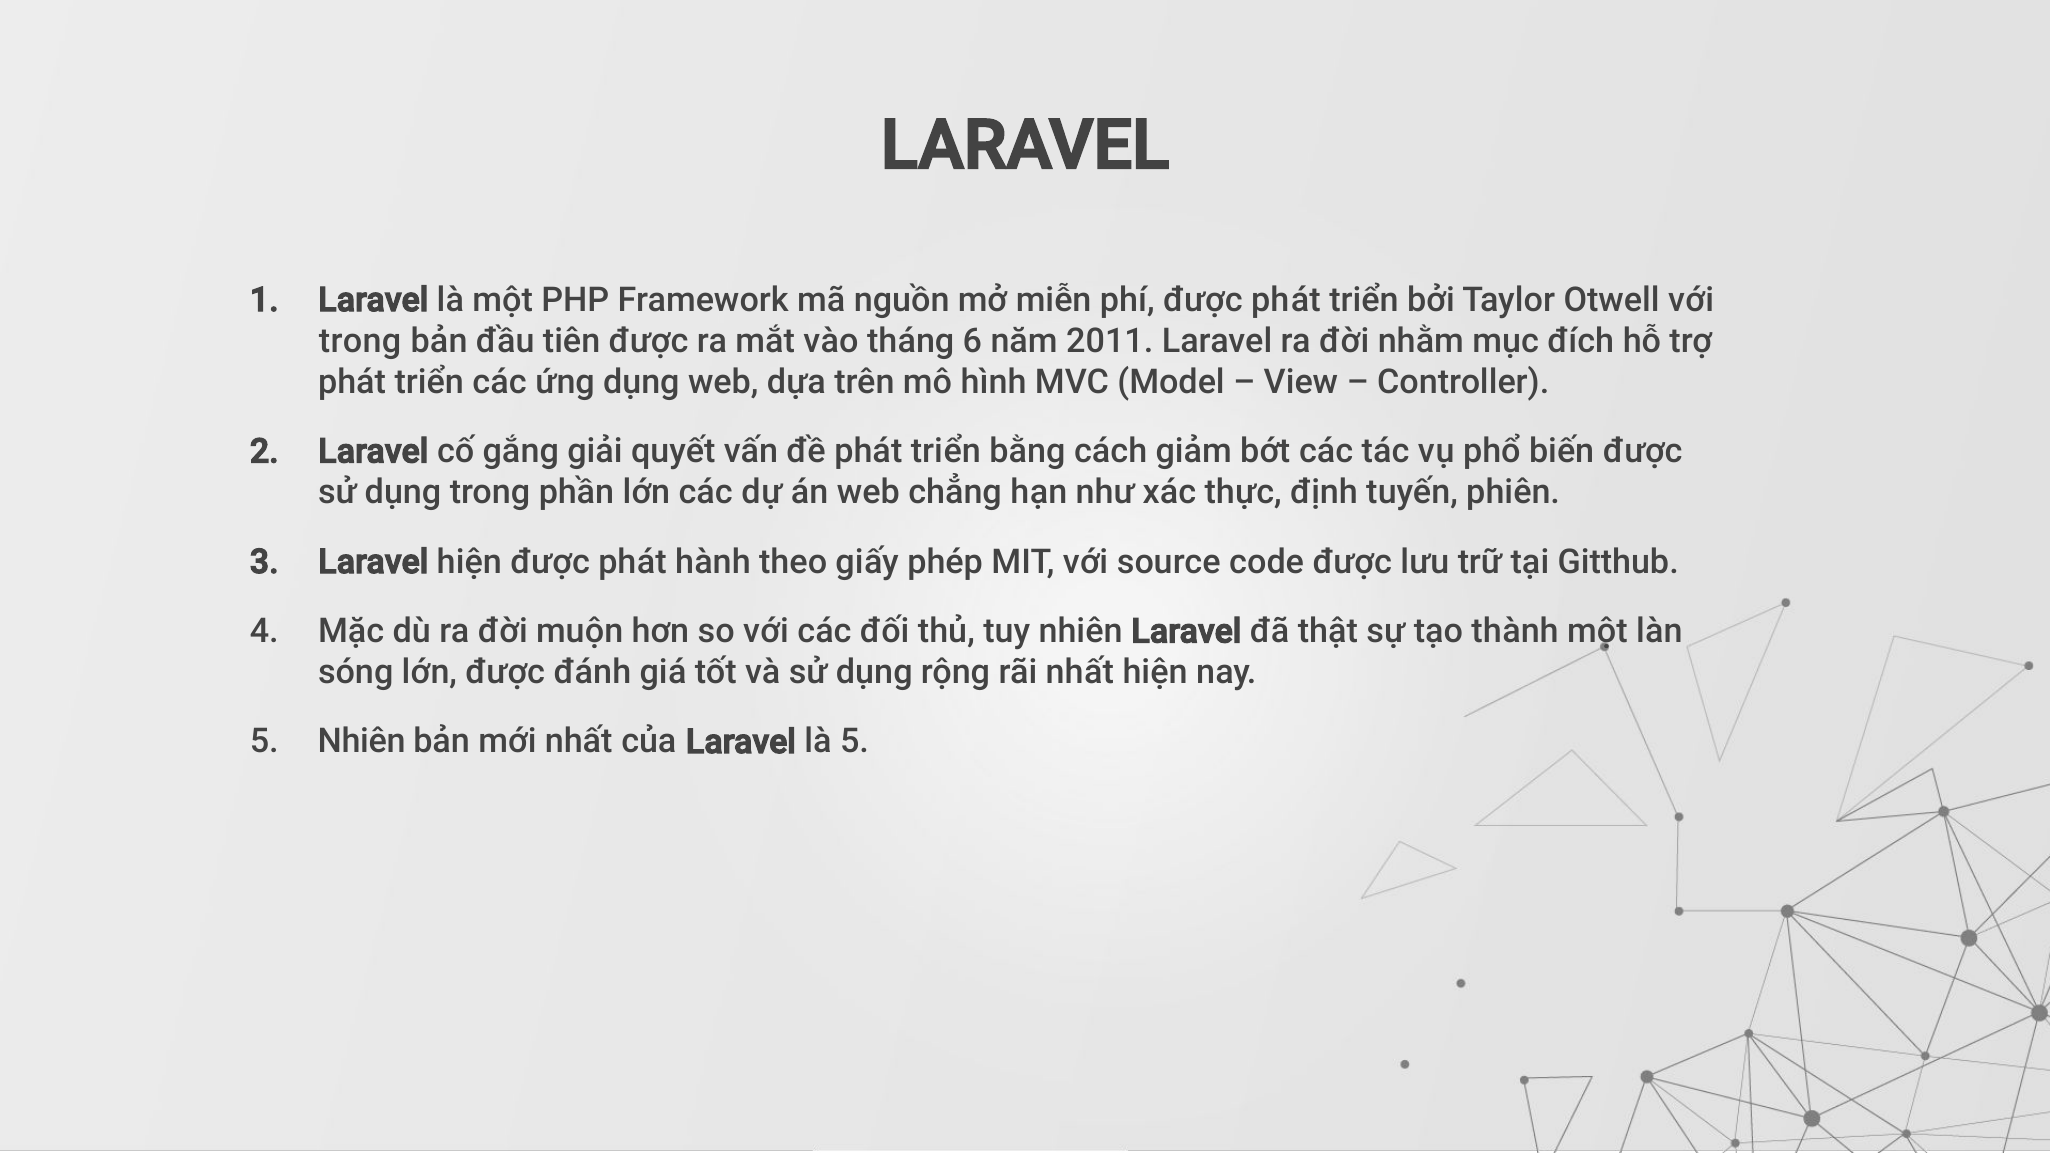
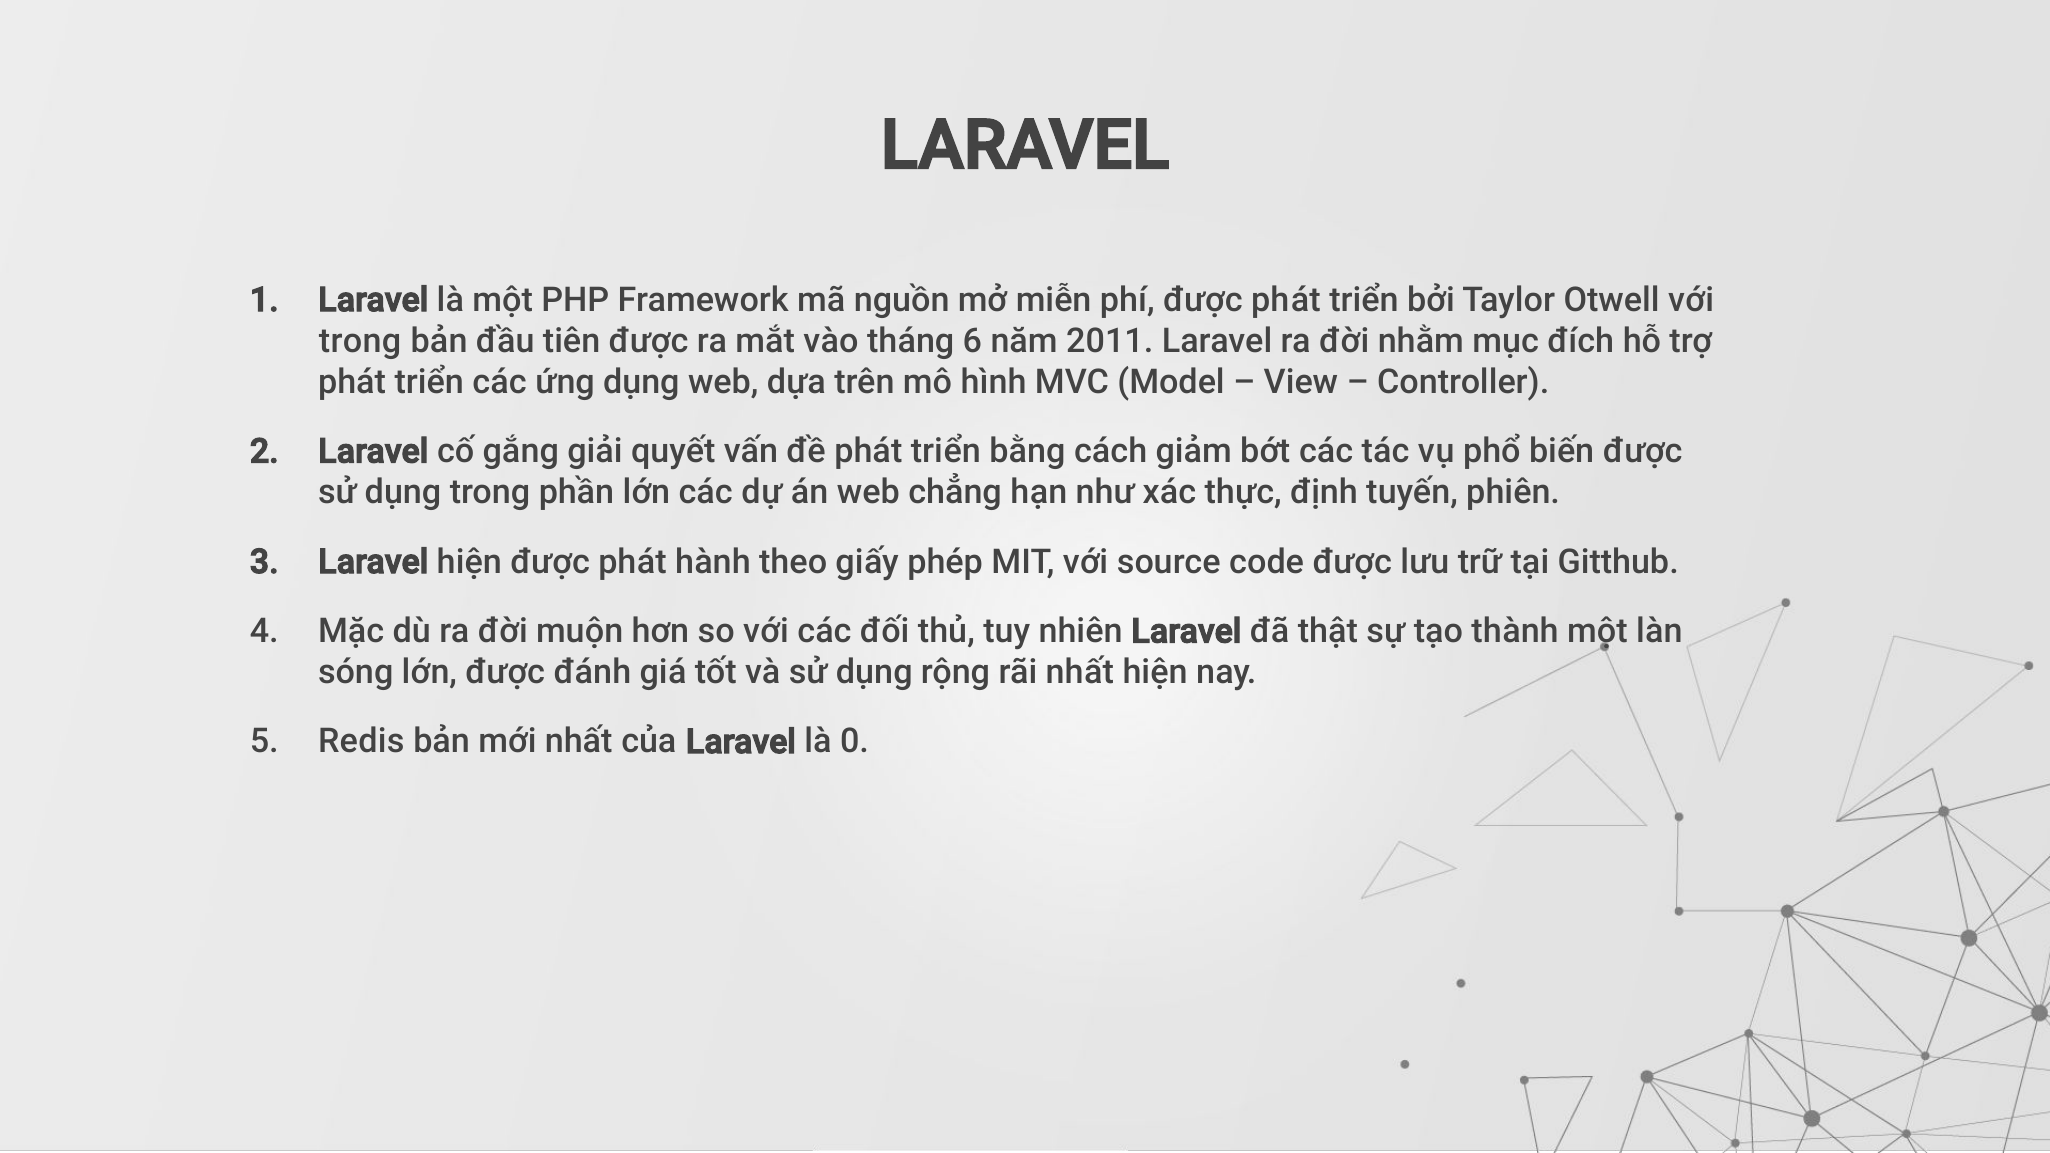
Nhiên: Nhiên -> Redis (361, 742)
là 5: 5 -> 0 (855, 742)
